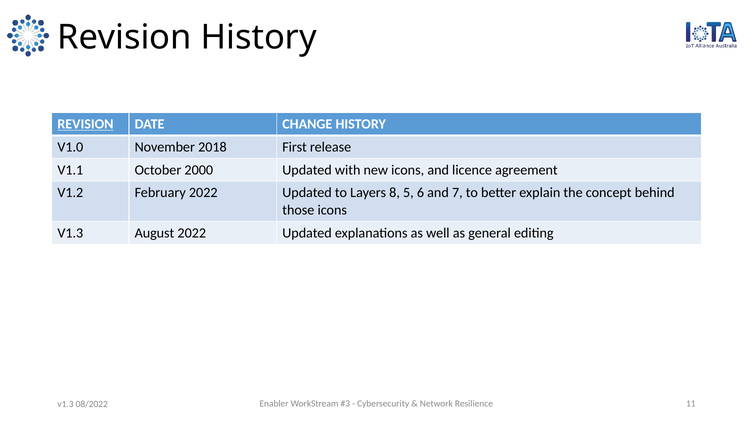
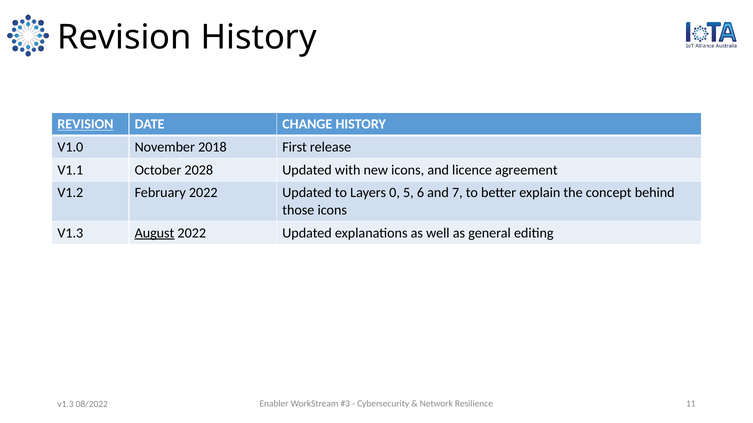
2000: 2000 -> 2028 (199, 170)
8: 8 -> 0 (395, 193)
August underline: none -> present (154, 233)
